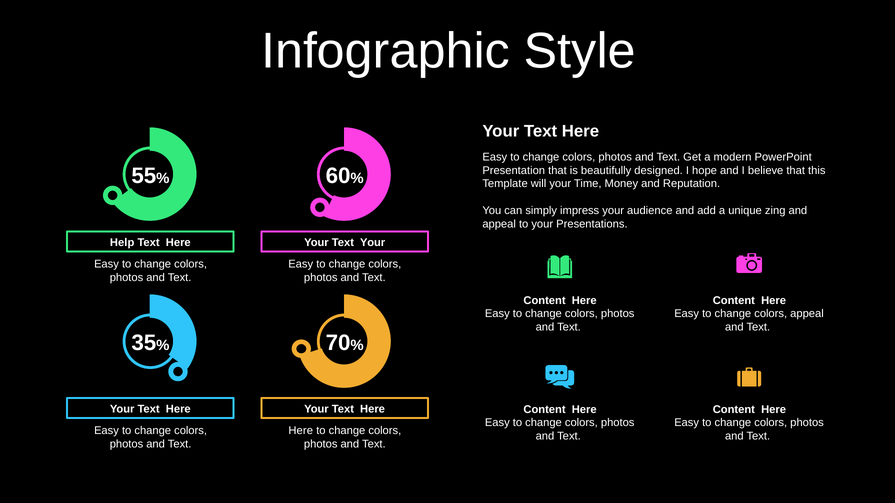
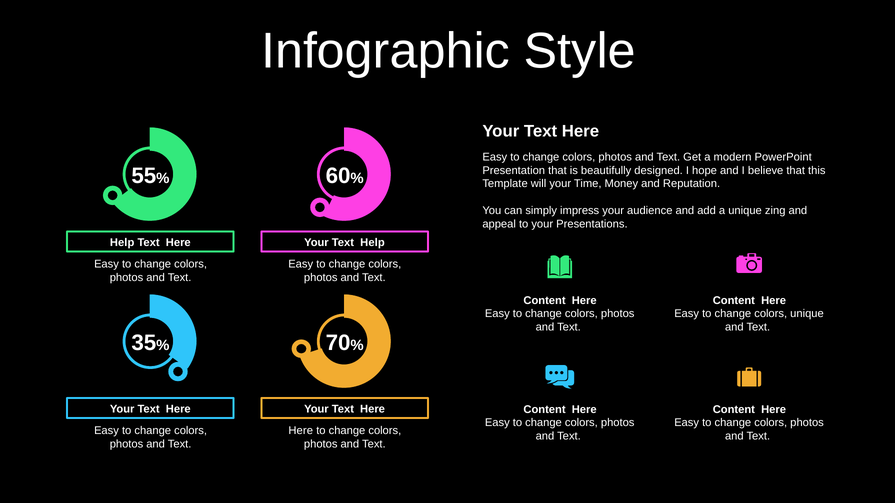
Your Text Your: Your -> Help (372, 243)
colors appeal: appeal -> unique (807, 314)
